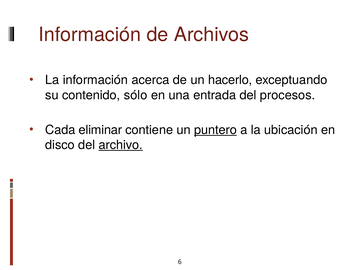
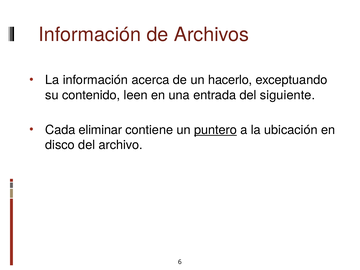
sólo: sólo -> leen (136, 95)
procesos: procesos -> siguiente (288, 95)
archivo underline: present -> none (121, 145)
